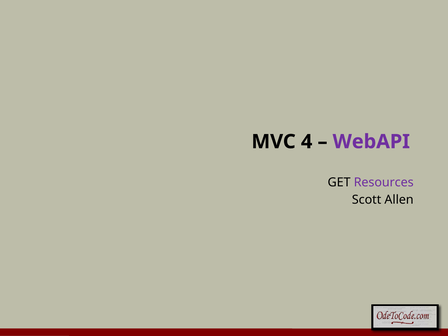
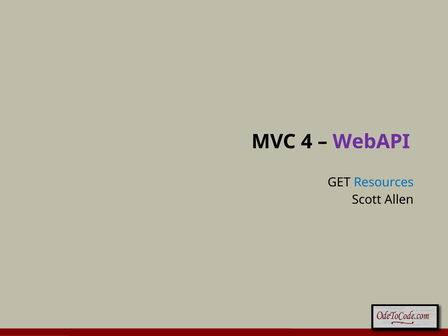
Resources colour: purple -> blue (384, 182)
